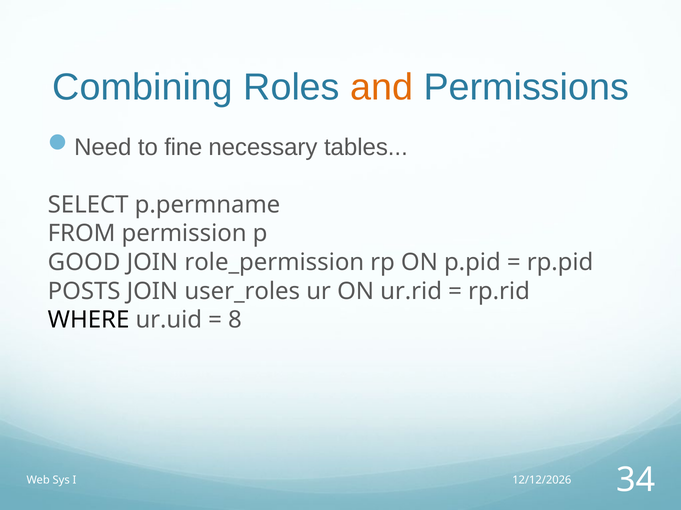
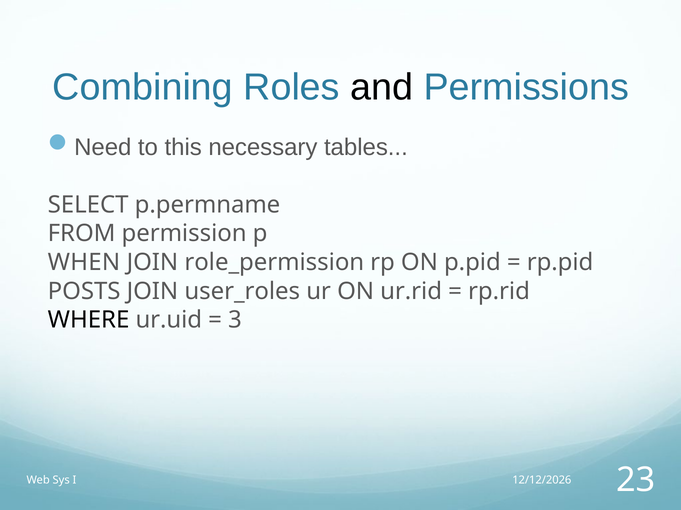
and colour: orange -> black (382, 87)
fine: fine -> this (183, 147)
GOOD: GOOD -> WHEN (84, 263)
8: 8 -> 3 (235, 320)
34: 34 -> 23 (636, 480)
